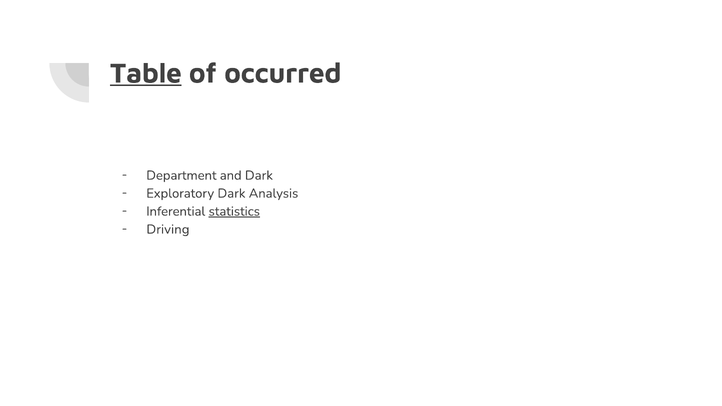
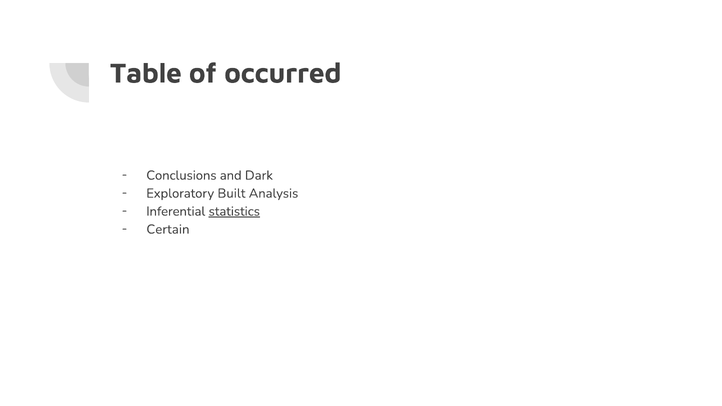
Table underline: present -> none (146, 73)
Department: Department -> Conclusions (181, 175)
Exploratory Dark: Dark -> Built (231, 193)
Driving: Driving -> Certain (168, 229)
